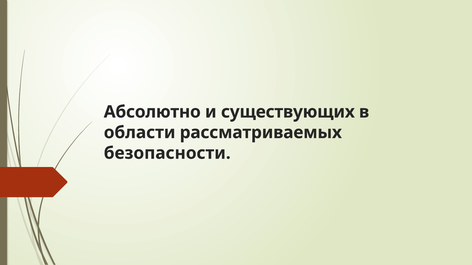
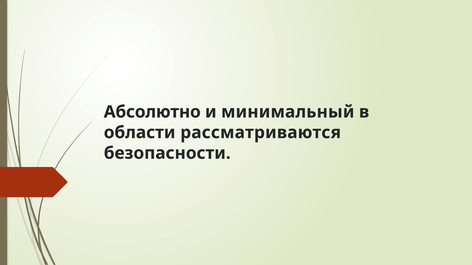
существующих: существующих -> минимальный (288, 112)
рассматриваемых: рассматриваемых -> рассматриваются (261, 133)
